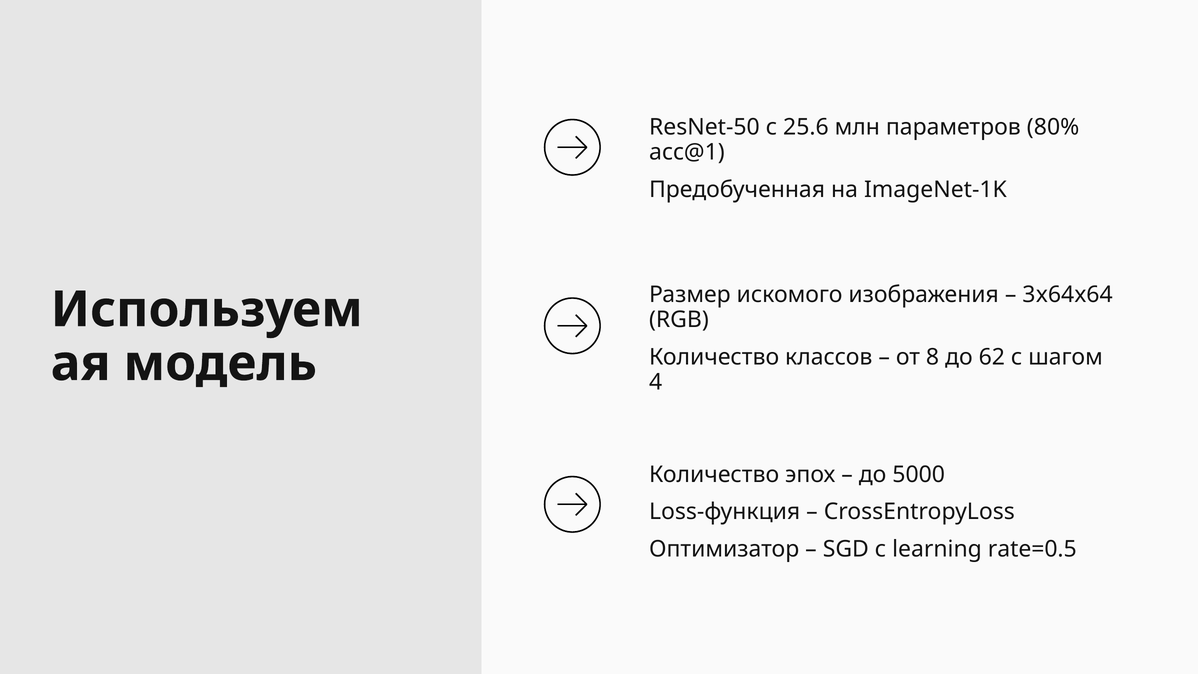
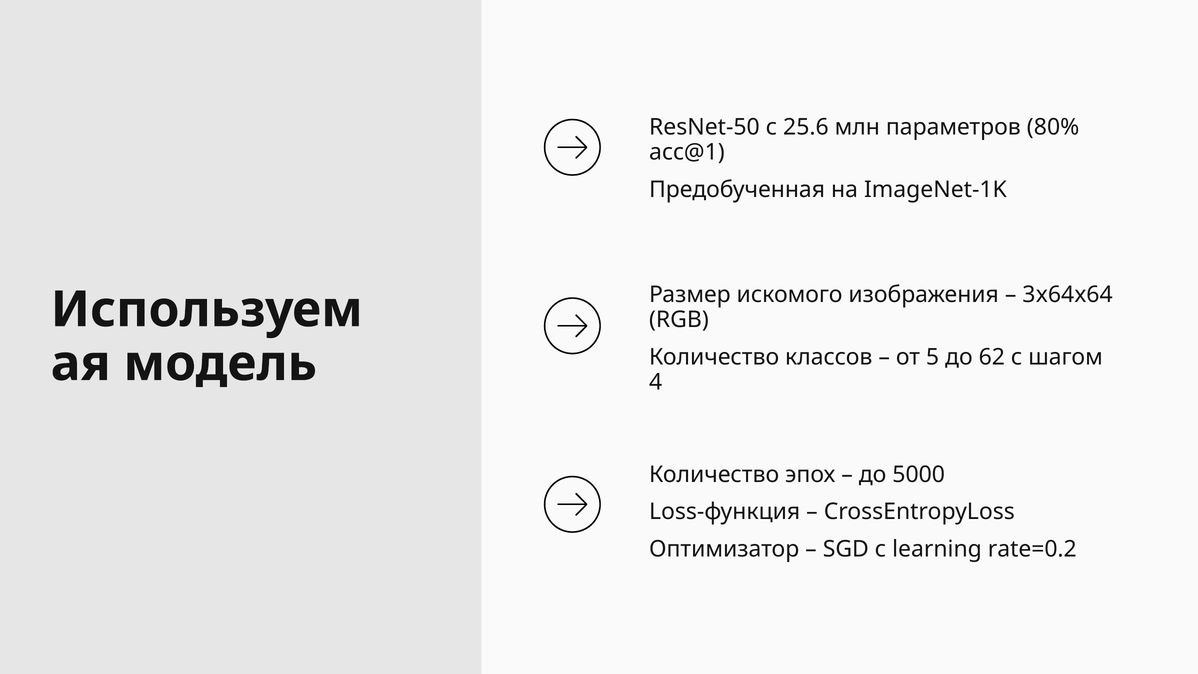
8: 8 -> 5 (933, 357)
rate=0.5: rate=0.5 -> rate=0.2 (1032, 549)
